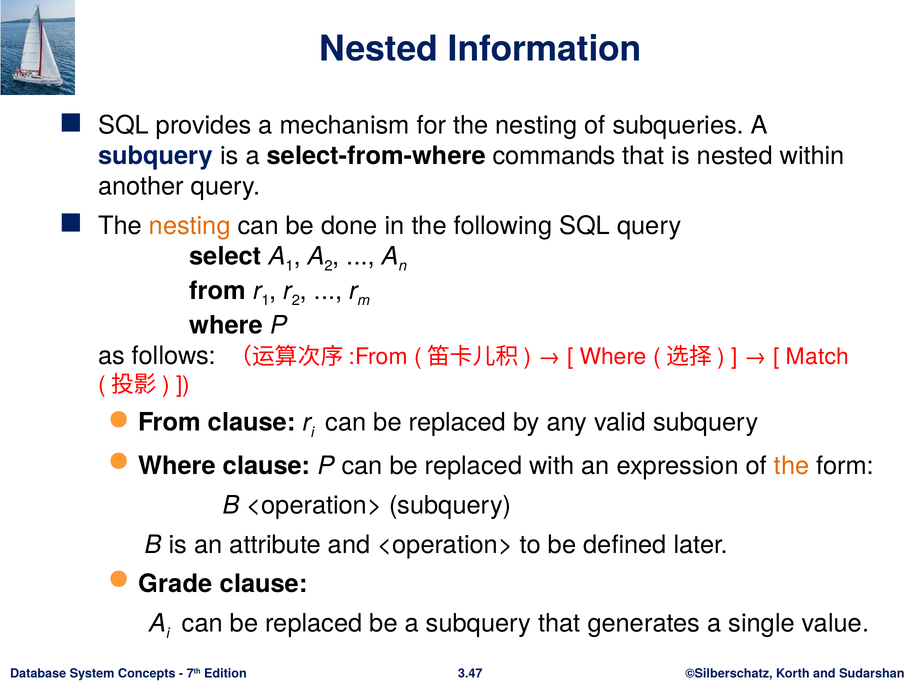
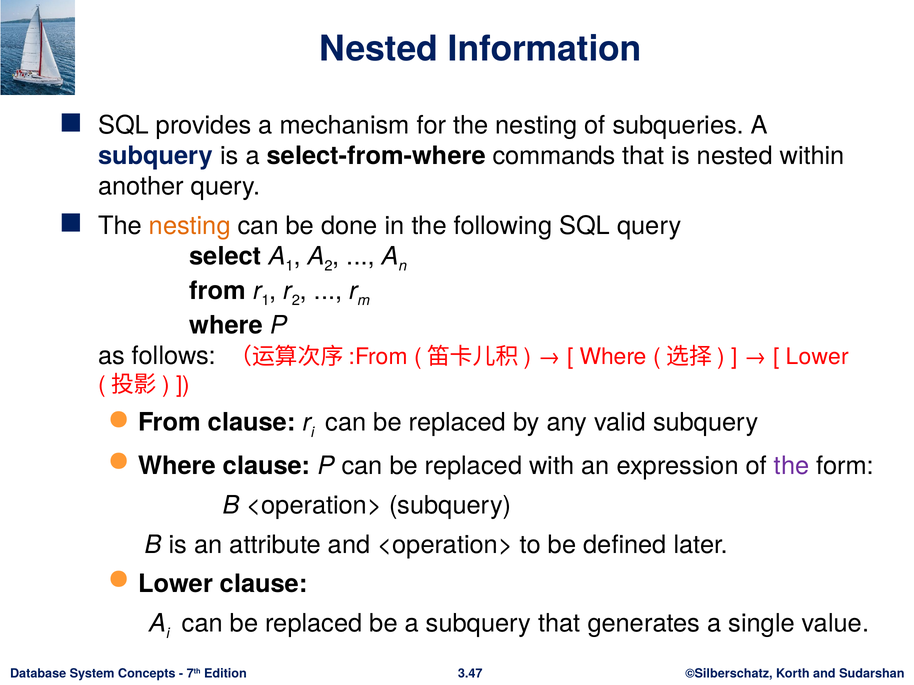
Match: Match -> Lower (817, 357)
the colour: orange -> purple (792, 466)
Grade: Grade -> Lower (175, 585)
